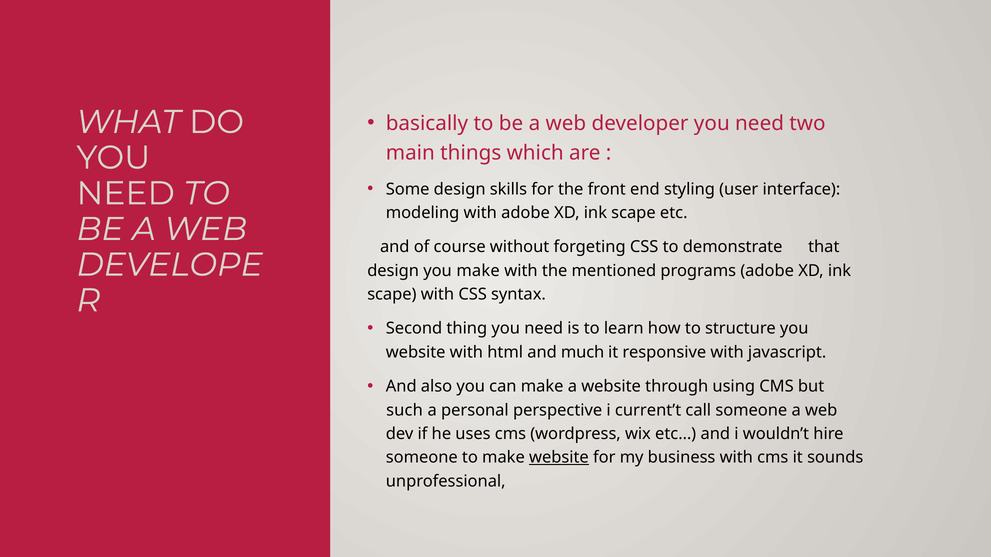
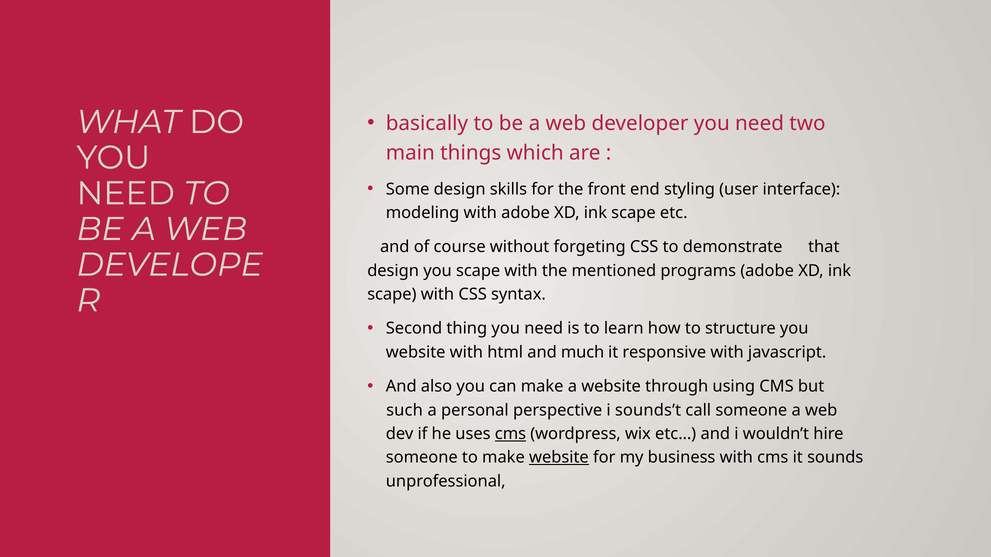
you make: make -> scape (478, 271)
current’t: current’t -> sounds’t (648, 410)
cms underline: none -> present (510, 434)
